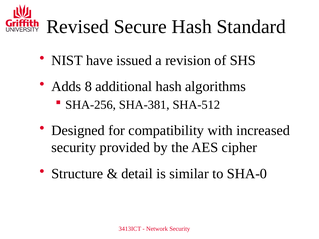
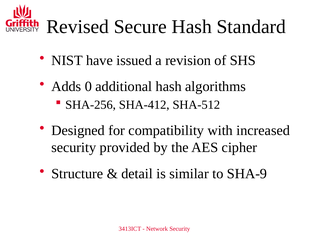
8: 8 -> 0 (88, 87)
SHA-381: SHA-381 -> SHA-412 (144, 105)
SHA-0: SHA-0 -> SHA-9 (247, 174)
